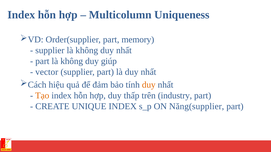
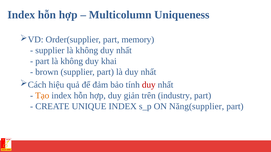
giúp: giúp -> khai (109, 61)
vector: vector -> brown (47, 72)
duy colour: orange -> red (149, 85)
thấp: thấp -> giản (132, 96)
